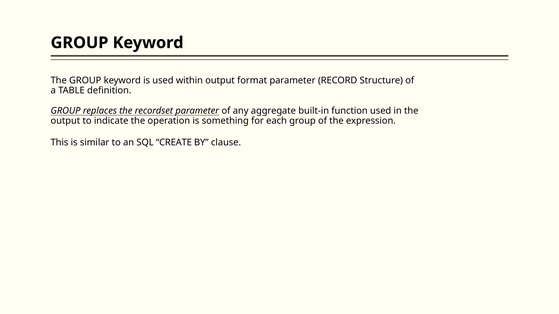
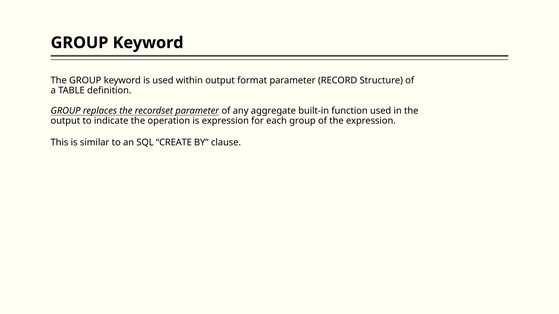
is something: something -> expression (225, 121)
